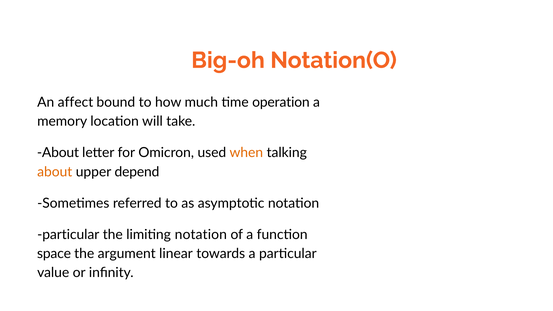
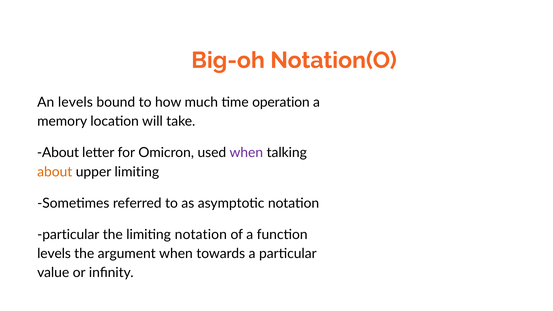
An affect: affect -> levels (75, 102)
when colour: orange -> purple (246, 153)
upper depend: depend -> limiting (137, 172)
space: space -> levels (54, 254)
argument linear: linear -> when (176, 254)
